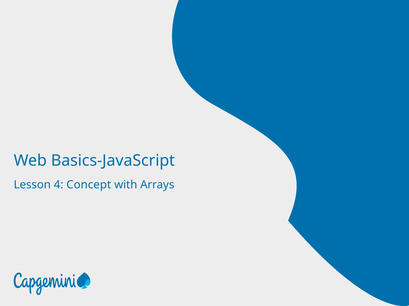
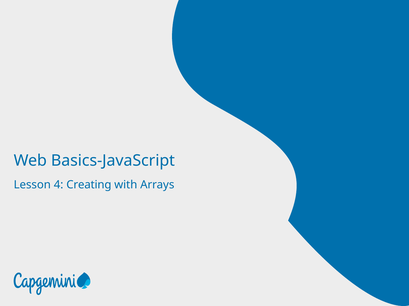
Concept: Concept -> Creating (89, 185)
